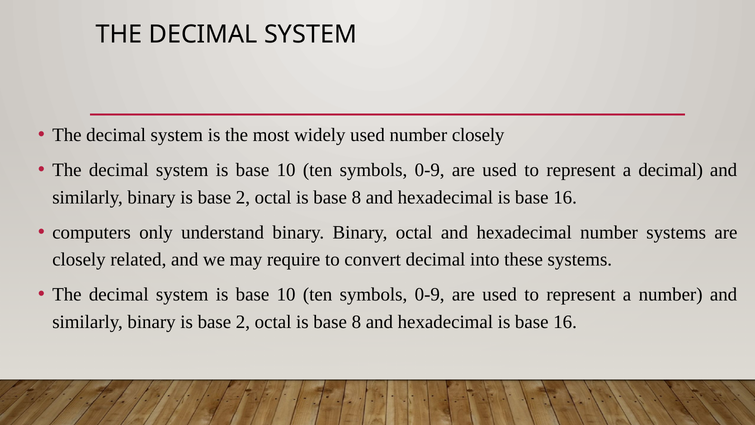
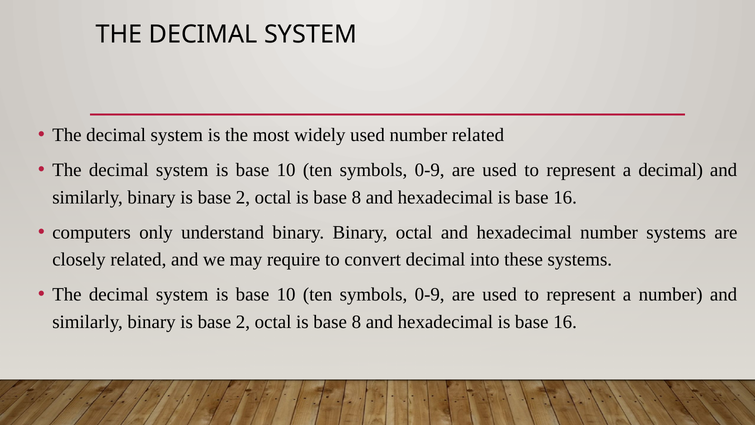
number closely: closely -> related (478, 135)
